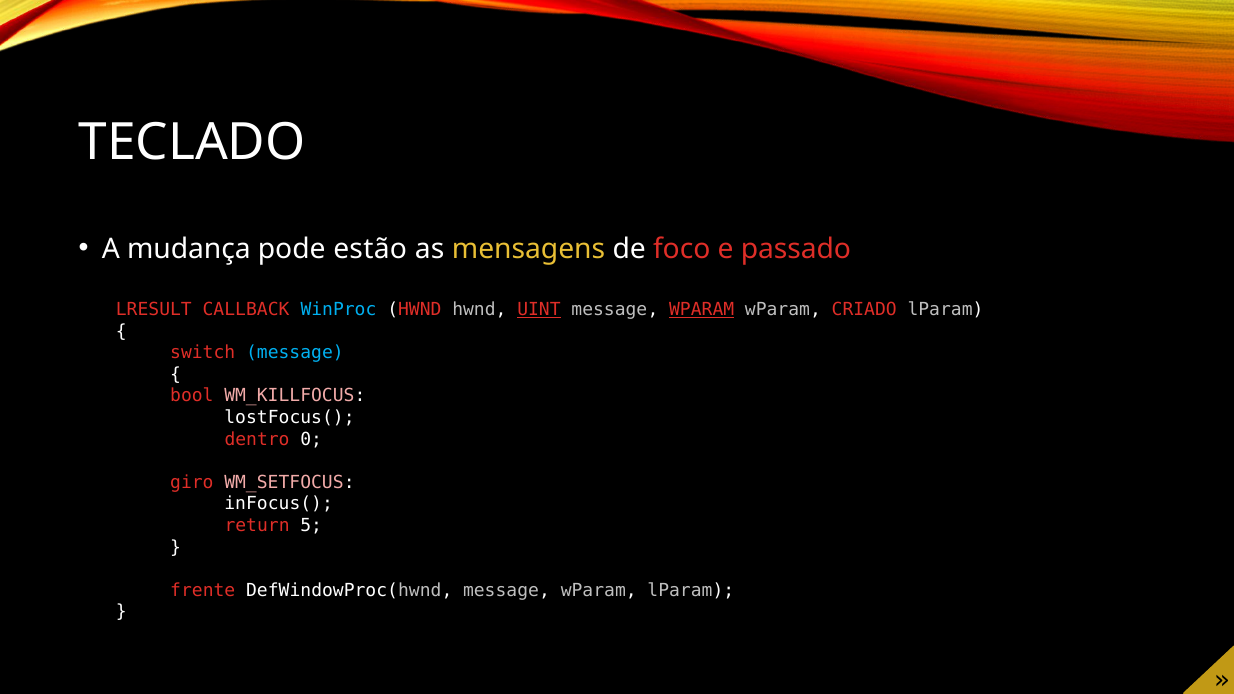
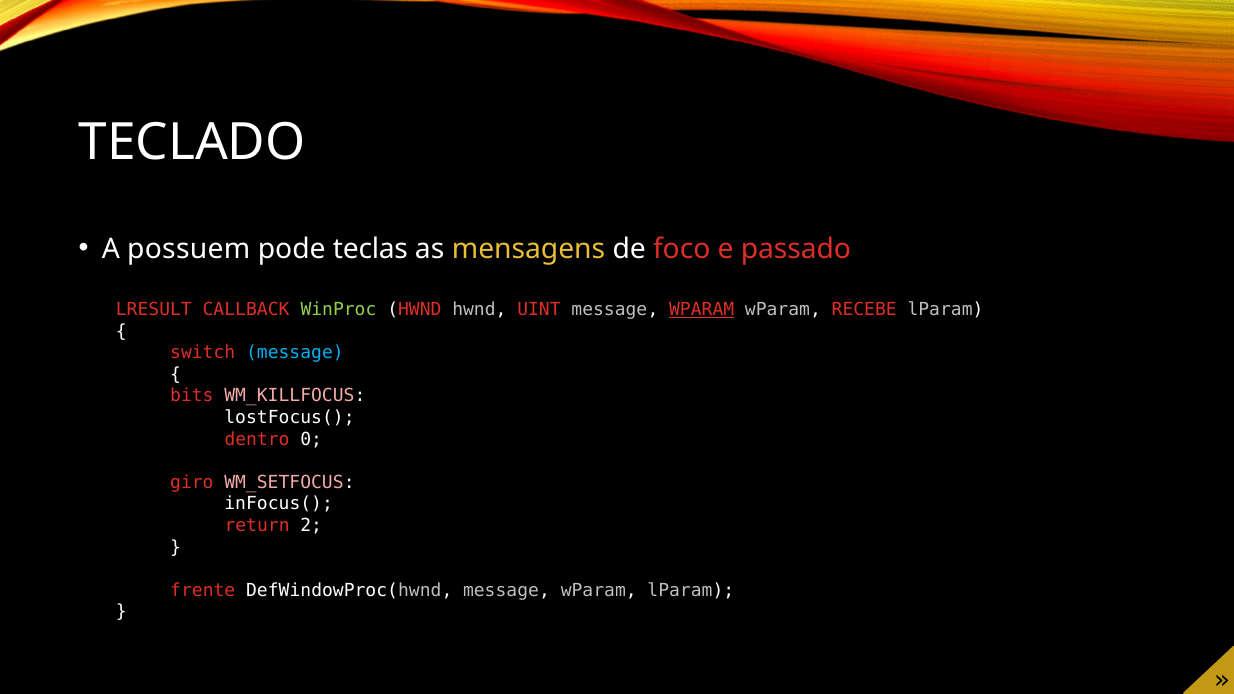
mudança: mudança -> possuem (189, 249)
estão: estão -> teclas (370, 249)
WinProc colour: light blue -> light green (338, 310)
UINT underline: present -> none (539, 310)
CRIADO: CRIADO -> RECEBE (864, 310)
bool: bool -> bits (192, 396)
5: 5 -> 2 (311, 526)
